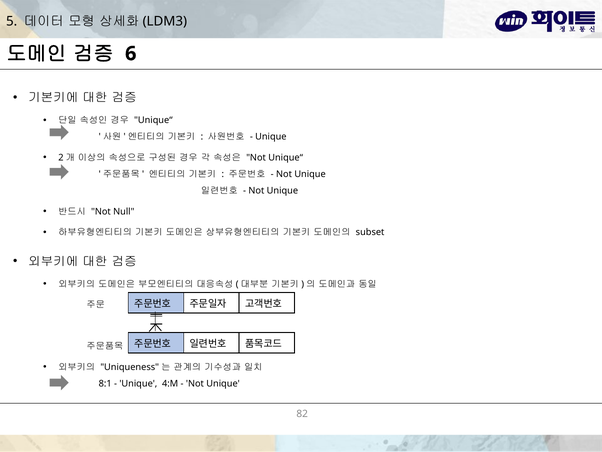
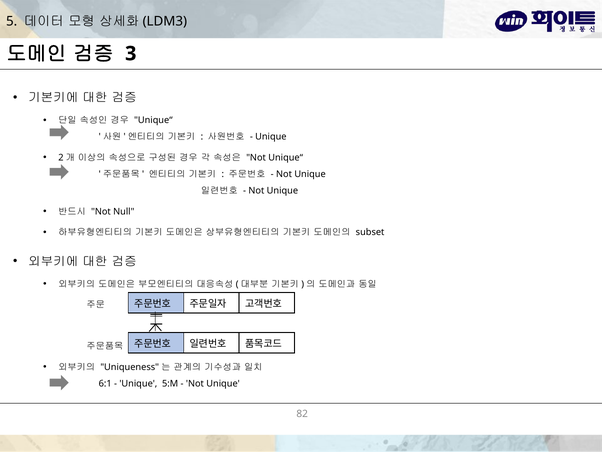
6: 6 -> 3 (131, 54)
8:1: 8:1 -> 6:1 (105, 383)
4:M: 4:M -> 5:M (170, 383)
